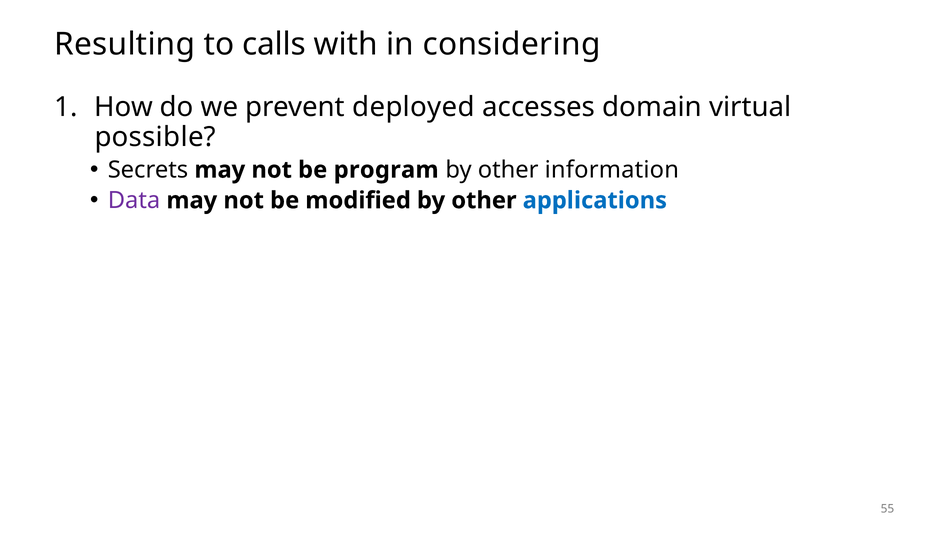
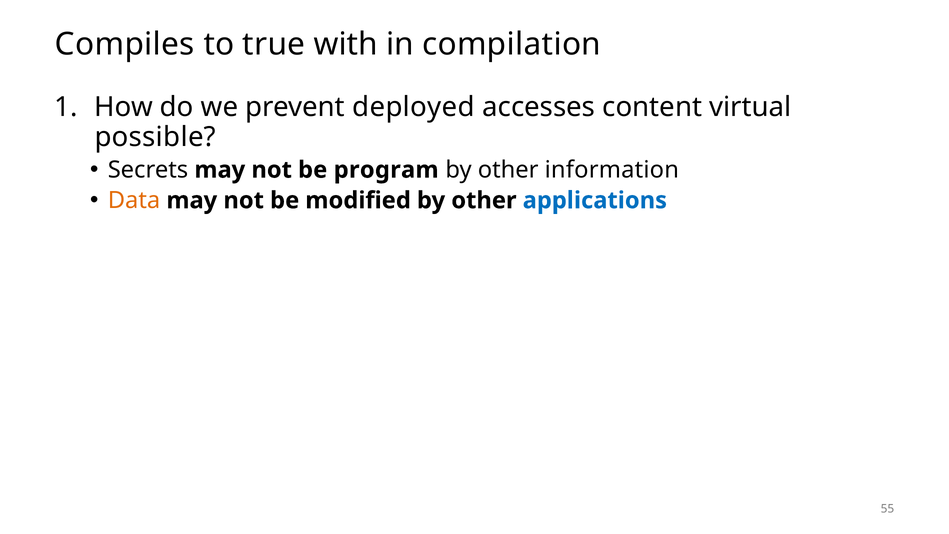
Resulting: Resulting -> Compiles (125, 44)
calls: calls -> true (274, 44)
considering: considering -> compilation (512, 44)
domain: domain -> content (652, 107)
Data colour: purple -> orange (134, 200)
